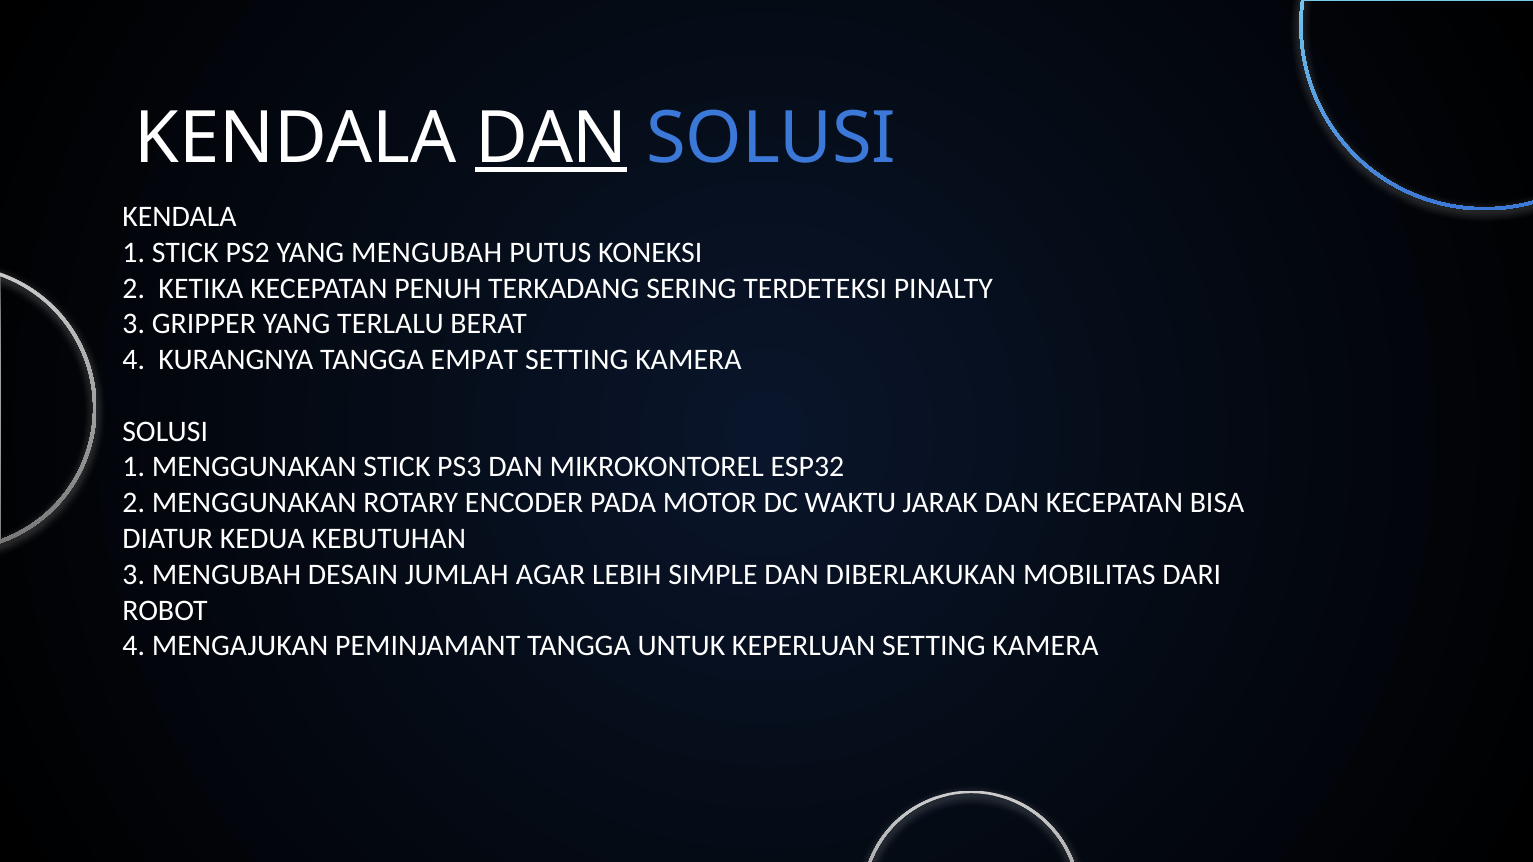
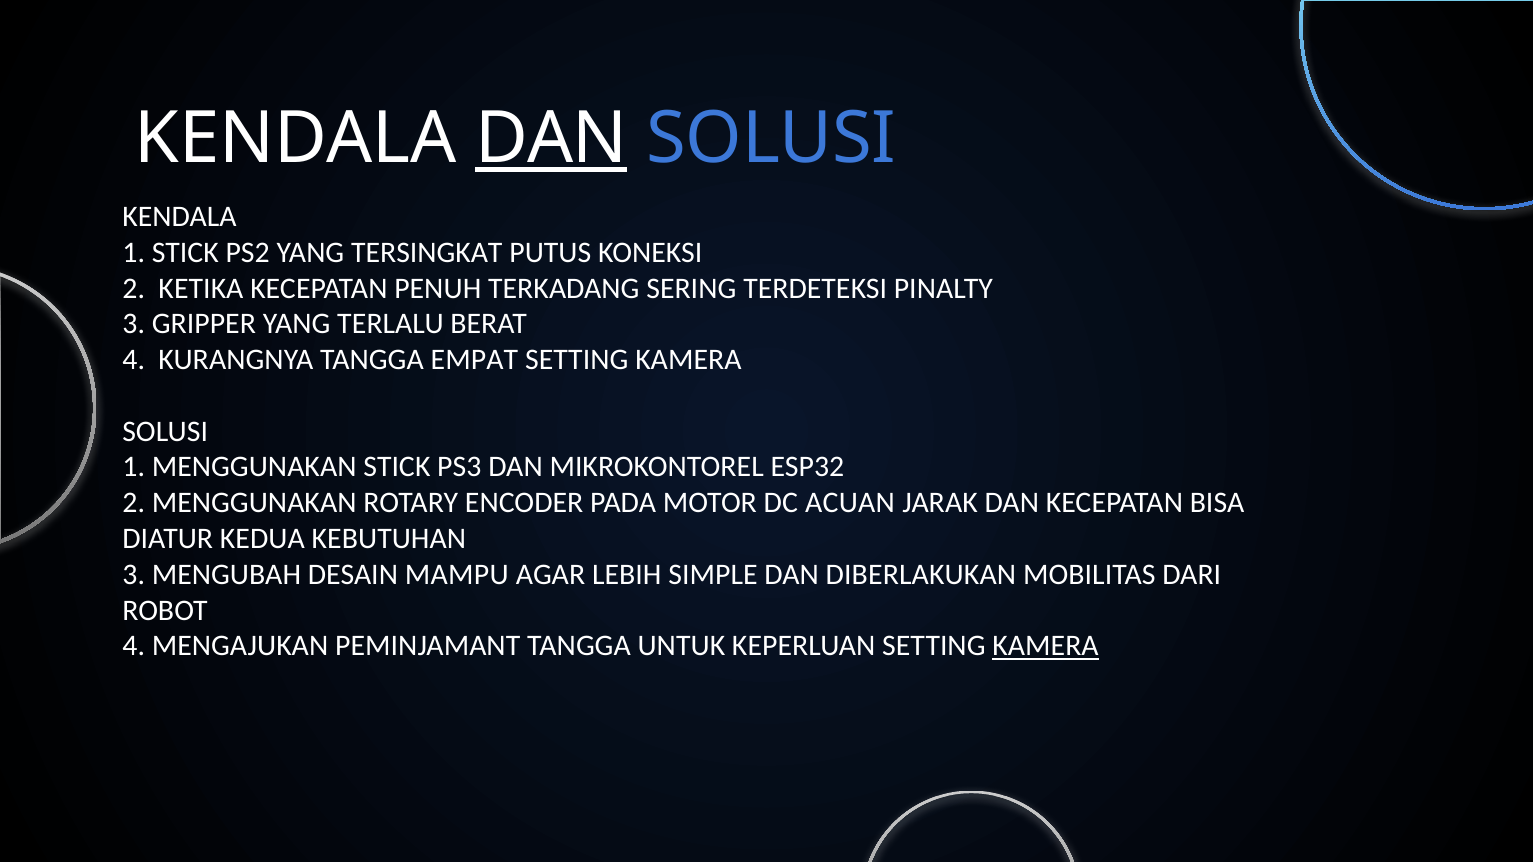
YANG MENGUBAH: MENGUBAH -> TERSINGKAT (427, 253)
WAKTU: WAKTU -> ACUAN (850, 503)
JUMLAH: JUMLAH -> MAMPU (457, 575)
KAMERA underline: none -> present (1046, 646)
